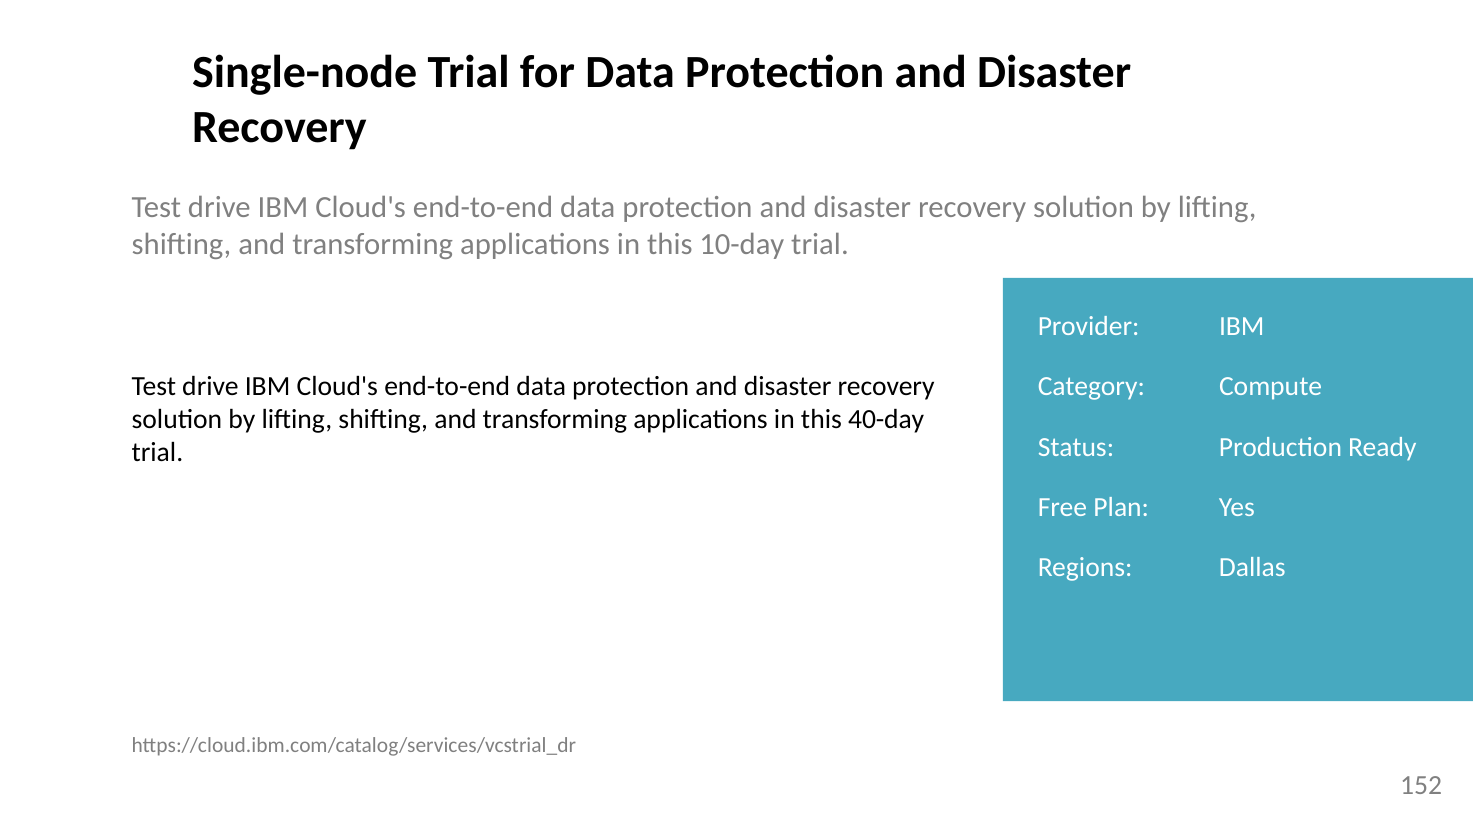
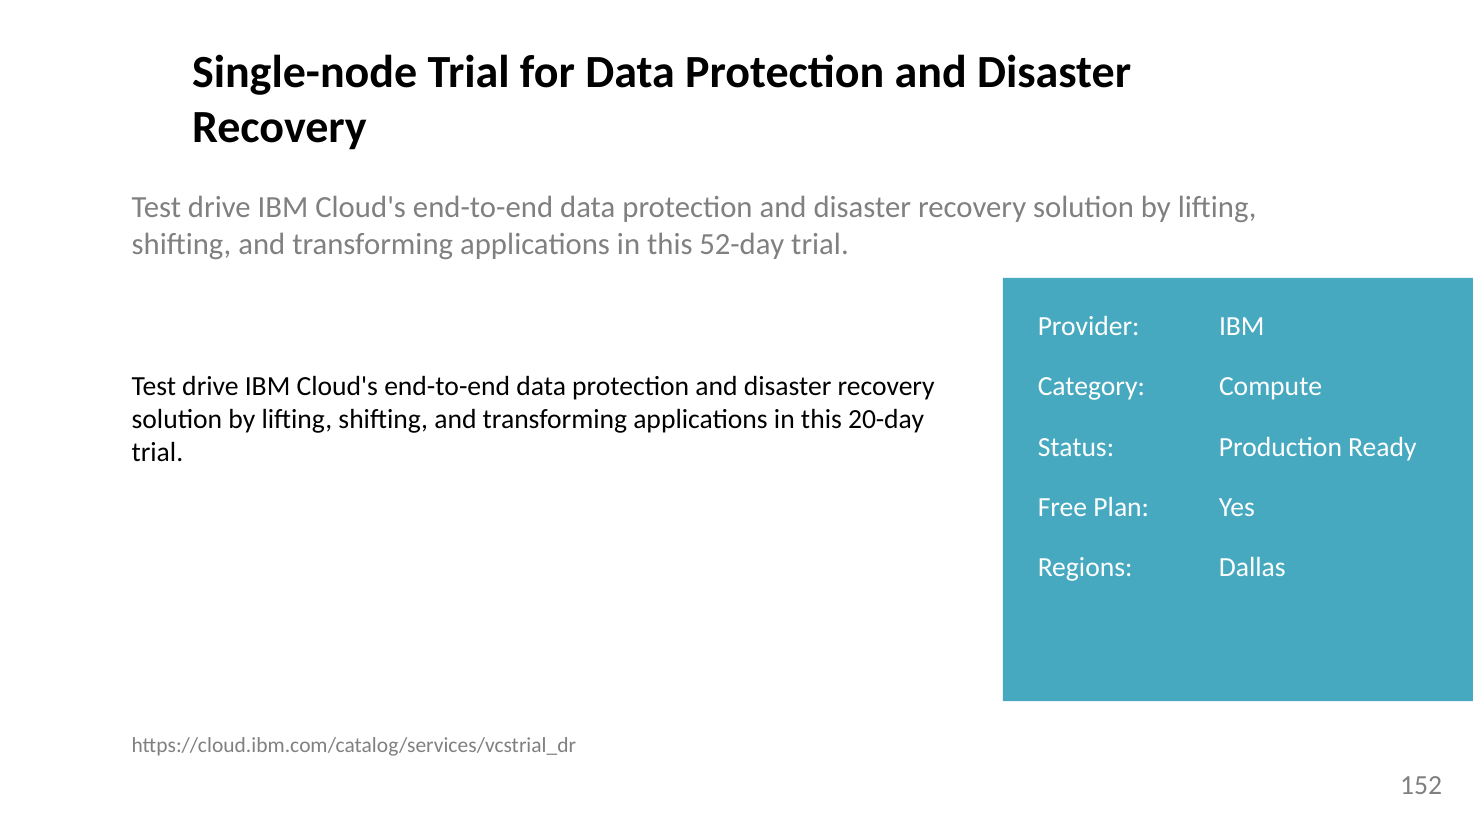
10-day: 10-day -> 52-day (742, 244)
40-day: 40-day -> 20-day (886, 419)
